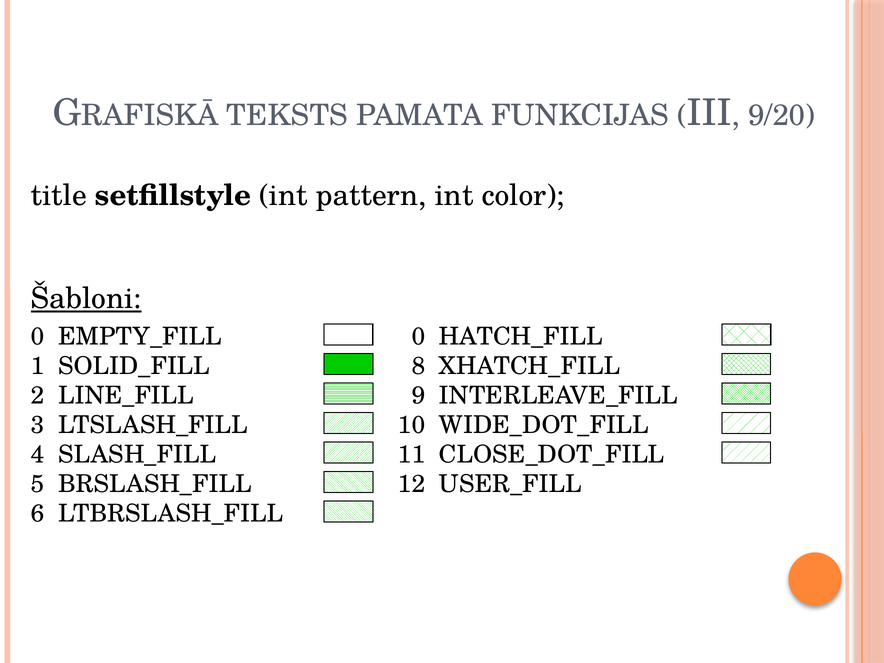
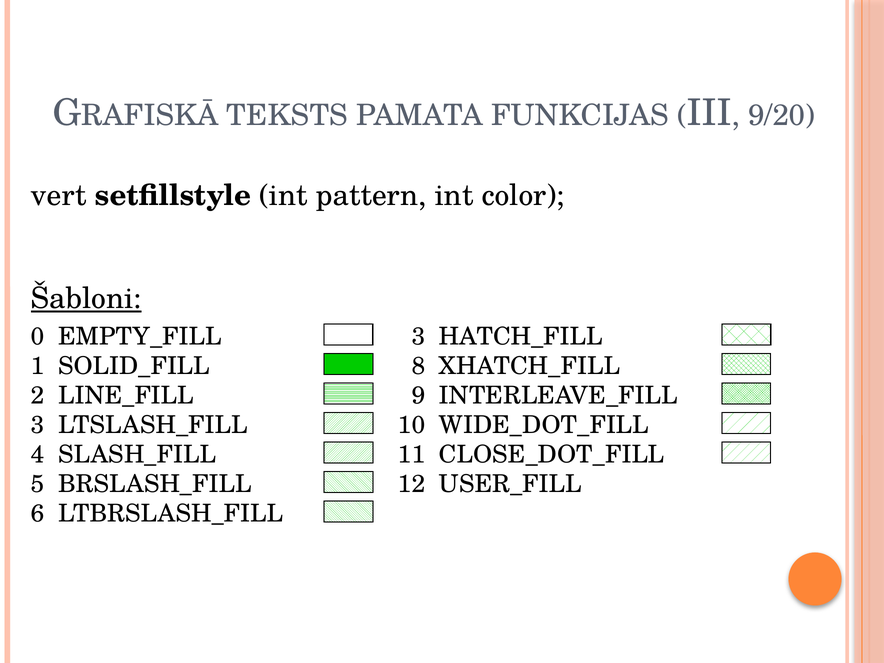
title: title -> vert (59, 196)
EMPTY_FILL 0: 0 -> 3 (418, 337)
